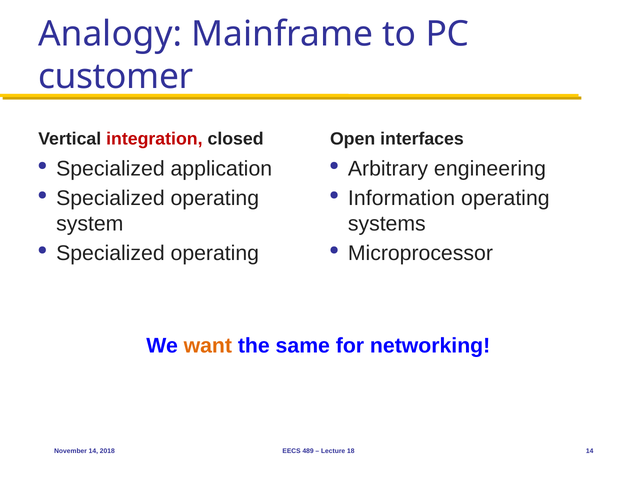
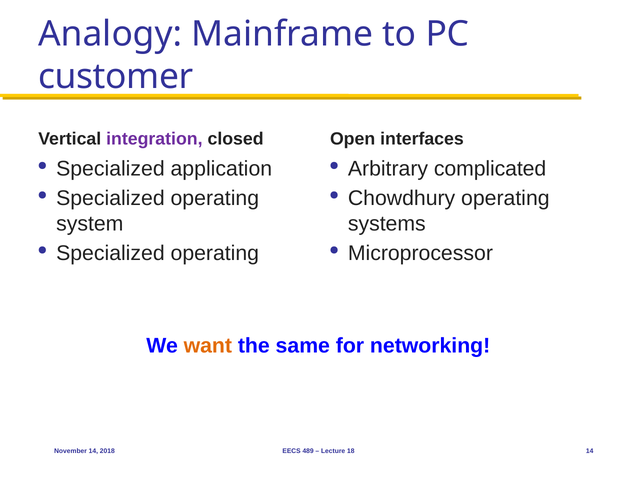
integration colour: red -> purple (154, 139)
engineering: engineering -> complicated (490, 169)
Information: Information -> Chowdhury (402, 199)
